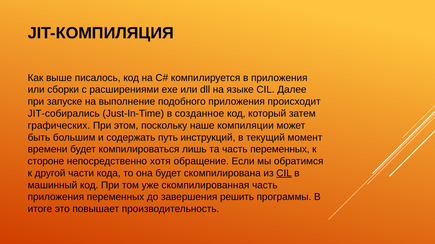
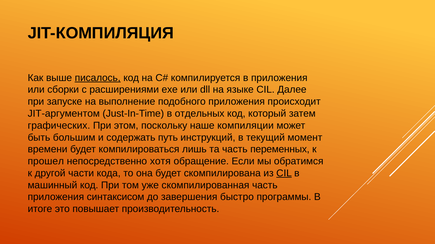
писалось underline: none -> present (98, 78)
JIT-собирались: JIT-собирались -> JIT-аргументом (64, 114)
созданное: созданное -> отдельных (200, 114)
стороне: стороне -> прошел (46, 162)
приложения переменных: переменных -> синтаксисом (116, 198)
решить: решить -> быстро (237, 198)
